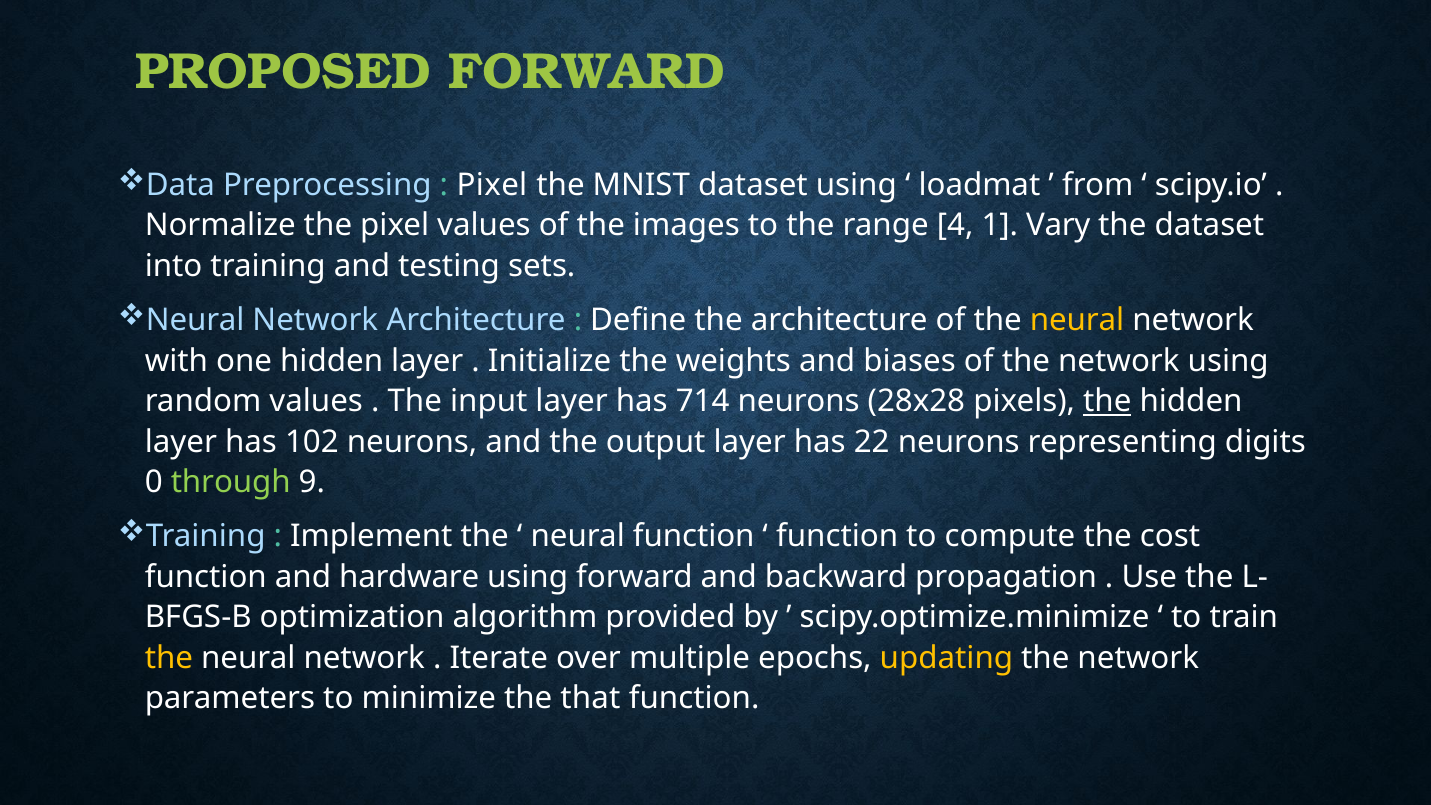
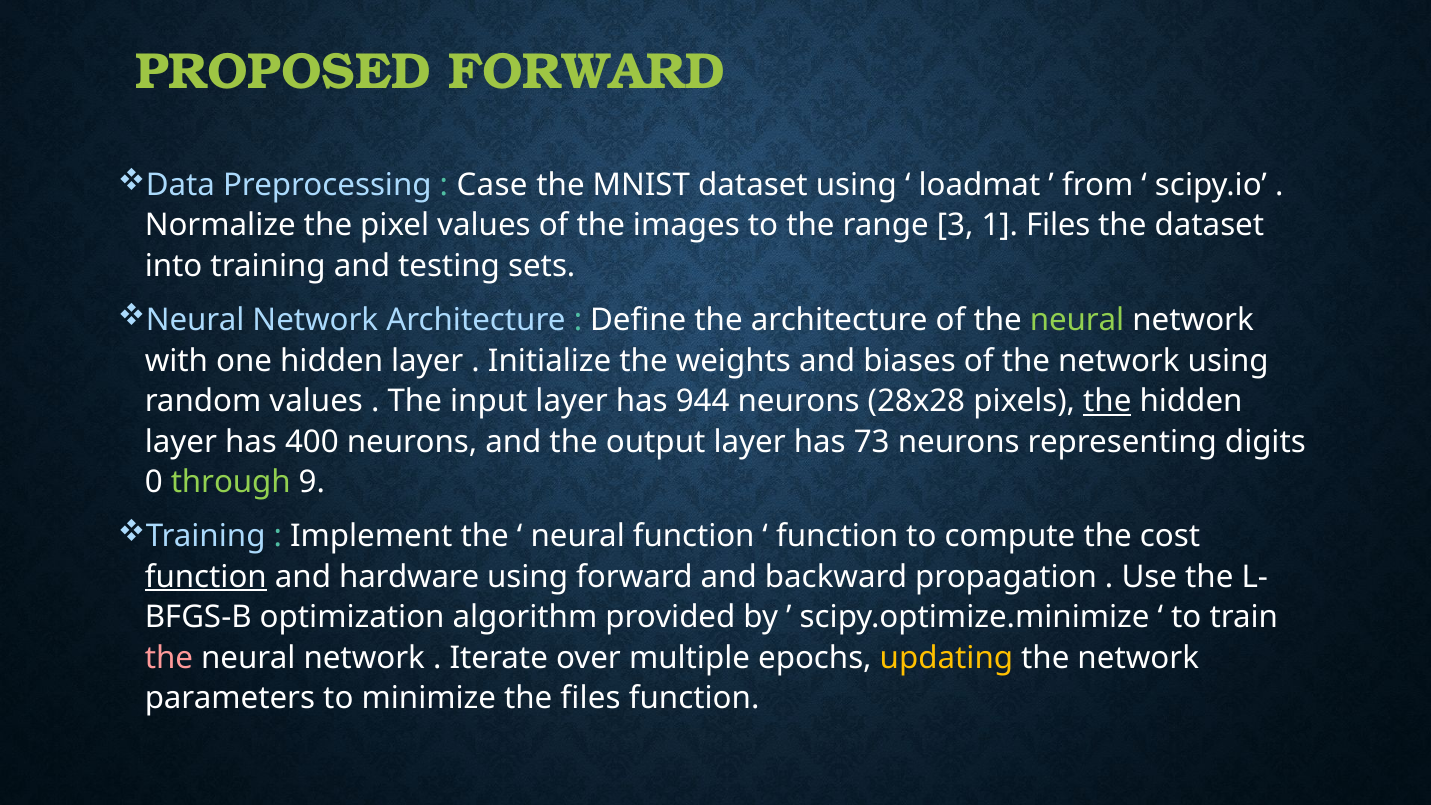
Pixel: Pixel -> Case (492, 185)
4: 4 -> 3 (955, 226)
1 Vary: Vary -> Files (1058, 226)
neural colour: yellow -> light green (1077, 320)
714: 714 -> 944 (703, 401)
102: 102 -> 400 (312, 442)
22: 22 -> 73 (872, 442)
function underline: none -> present (206, 577)
the colour: yellow -> pink (169, 658)
the that: that -> files (591, 699)
